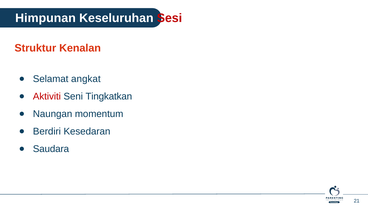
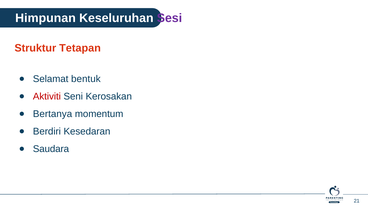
Sesi colour: red -> purple (169, 18)
Kenalan: Kenalan -> Tetapan (80, 48)
angkat: angkat -> bentuk (86, 79)
Tingkatkan: Tingkatkan -> Kerosakan (109, 97)
Naungan: Naungan -> Bertanya (53, 114)
